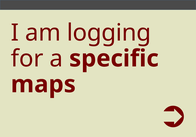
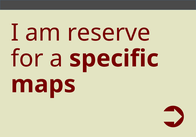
logging: logging -> reserve (109, 33)
